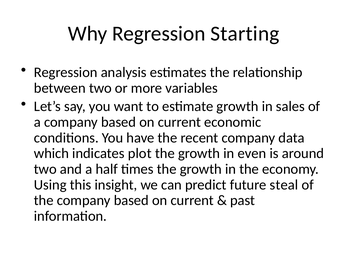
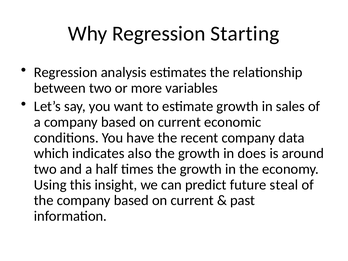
plot: plot -> also (140, 153)
even: even -> does (252, 153)
